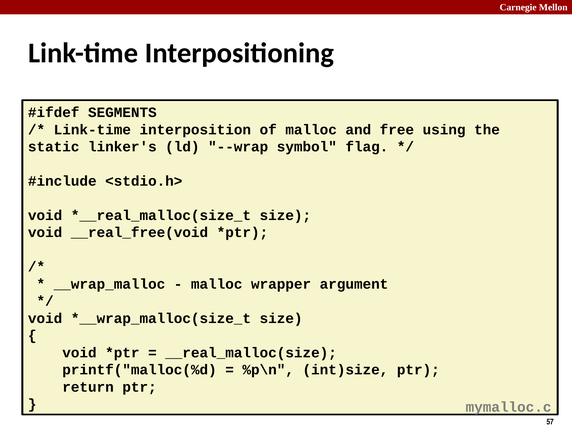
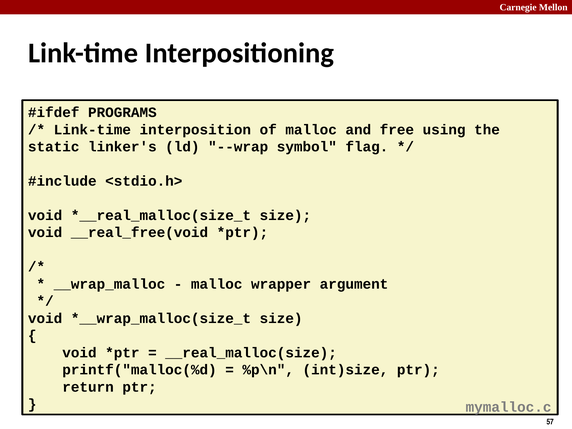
SEGMENTS: SEGMENTS -> PROGRAMS (122, 112)
